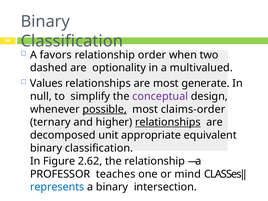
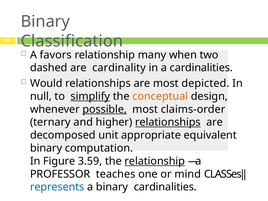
order: order -> many (152, 55)
optionality: optionality -> cardinality (119, 68)
a multivalued: multivalued -> cardinalities (201, 68)
Values: Values -> Would (46, 83)
generate: generate -> depicted (205, 83)
simplify underline: none -> present (90, 96)
conceptual colour: purple -> orange (160, 96)
classification: classification -> computation (99, 148)
2.62: 2.62 -> 3.59 (90, 161)
relationship underline: none -> present (155, 161)
binary intersection: intersection -> cardinalities (165, 187)
